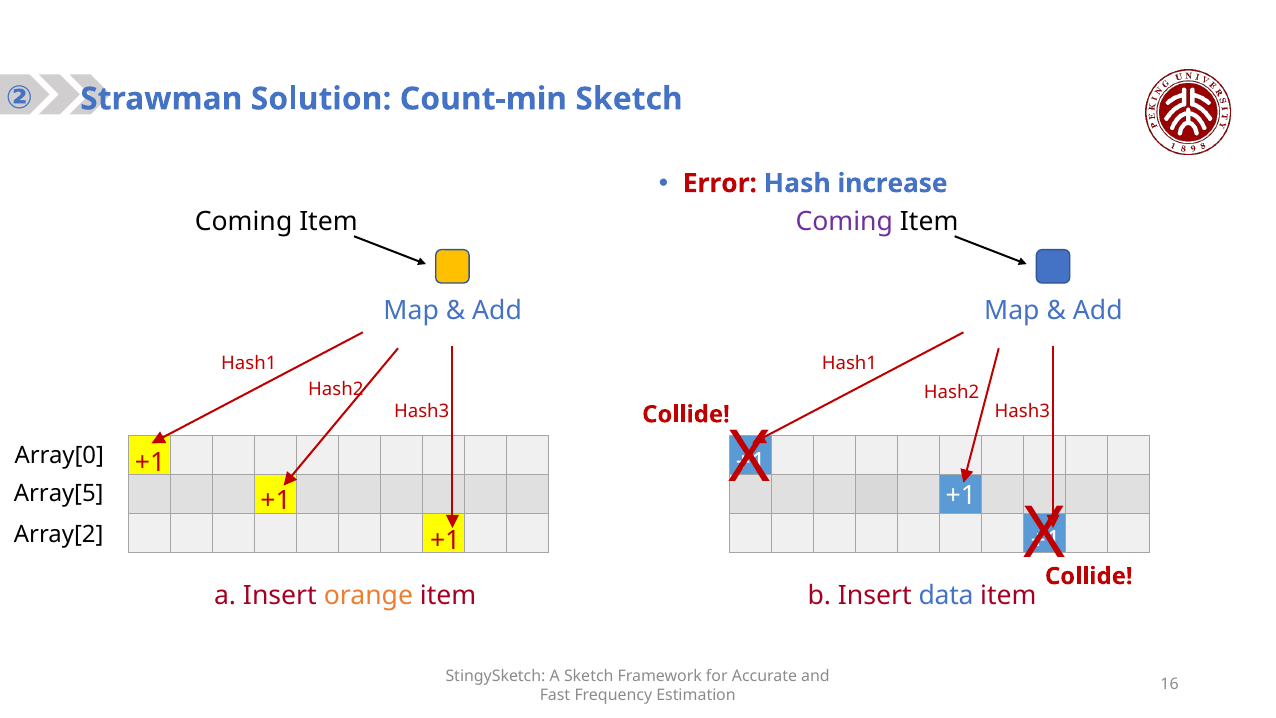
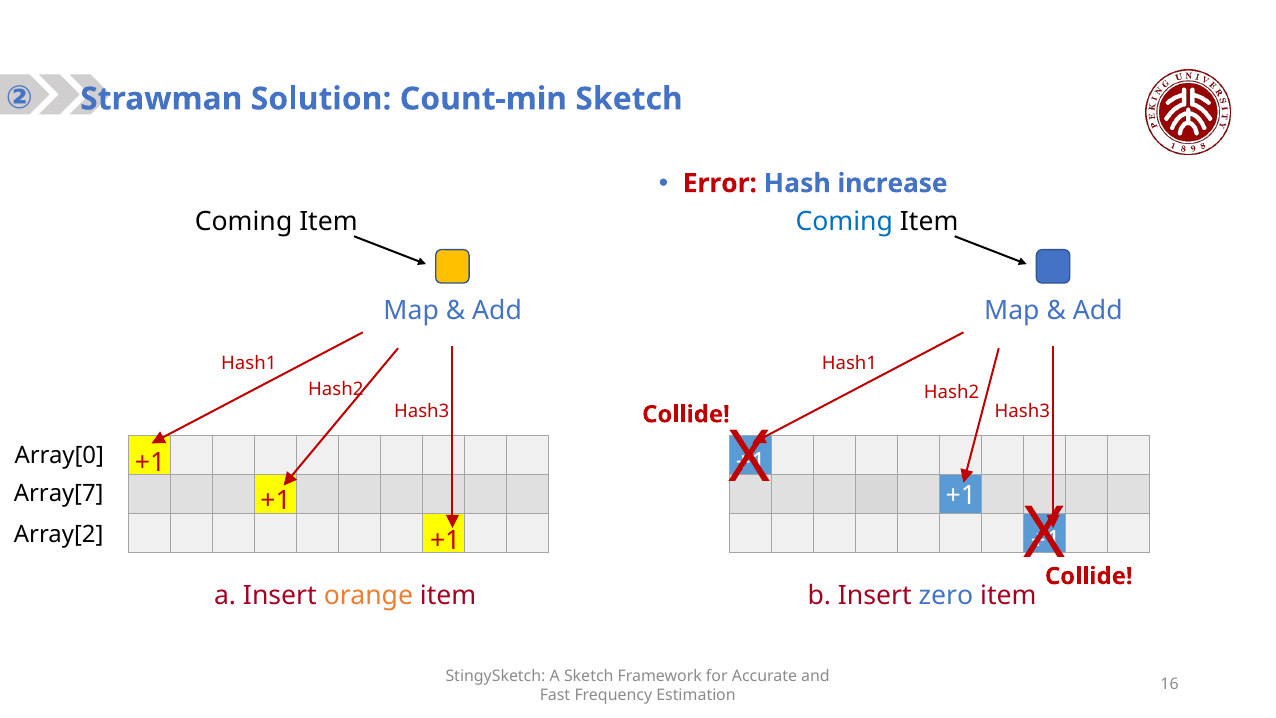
Coming colour: purple -> blue (844, 222)
Array[5: Array[5 -> Array[7 (59, 494)
data: data -> zero (946, 595)
